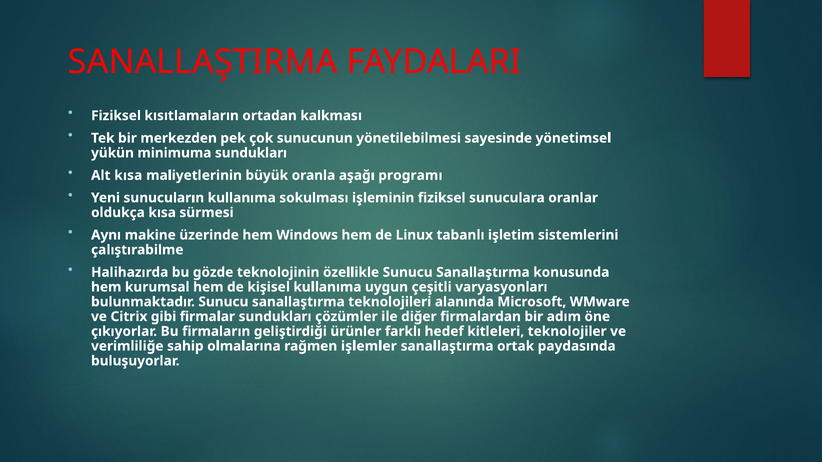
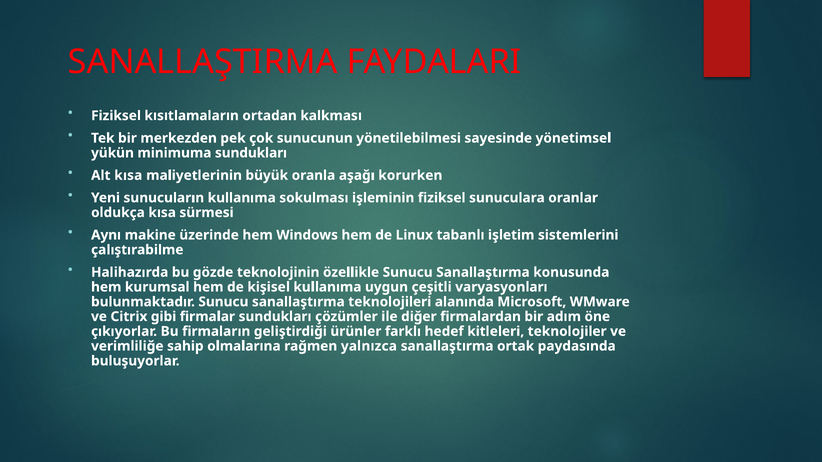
programı: programı -> korurken (410, 175)
işlemler: işlemler -> yalnızca (369, 346)
